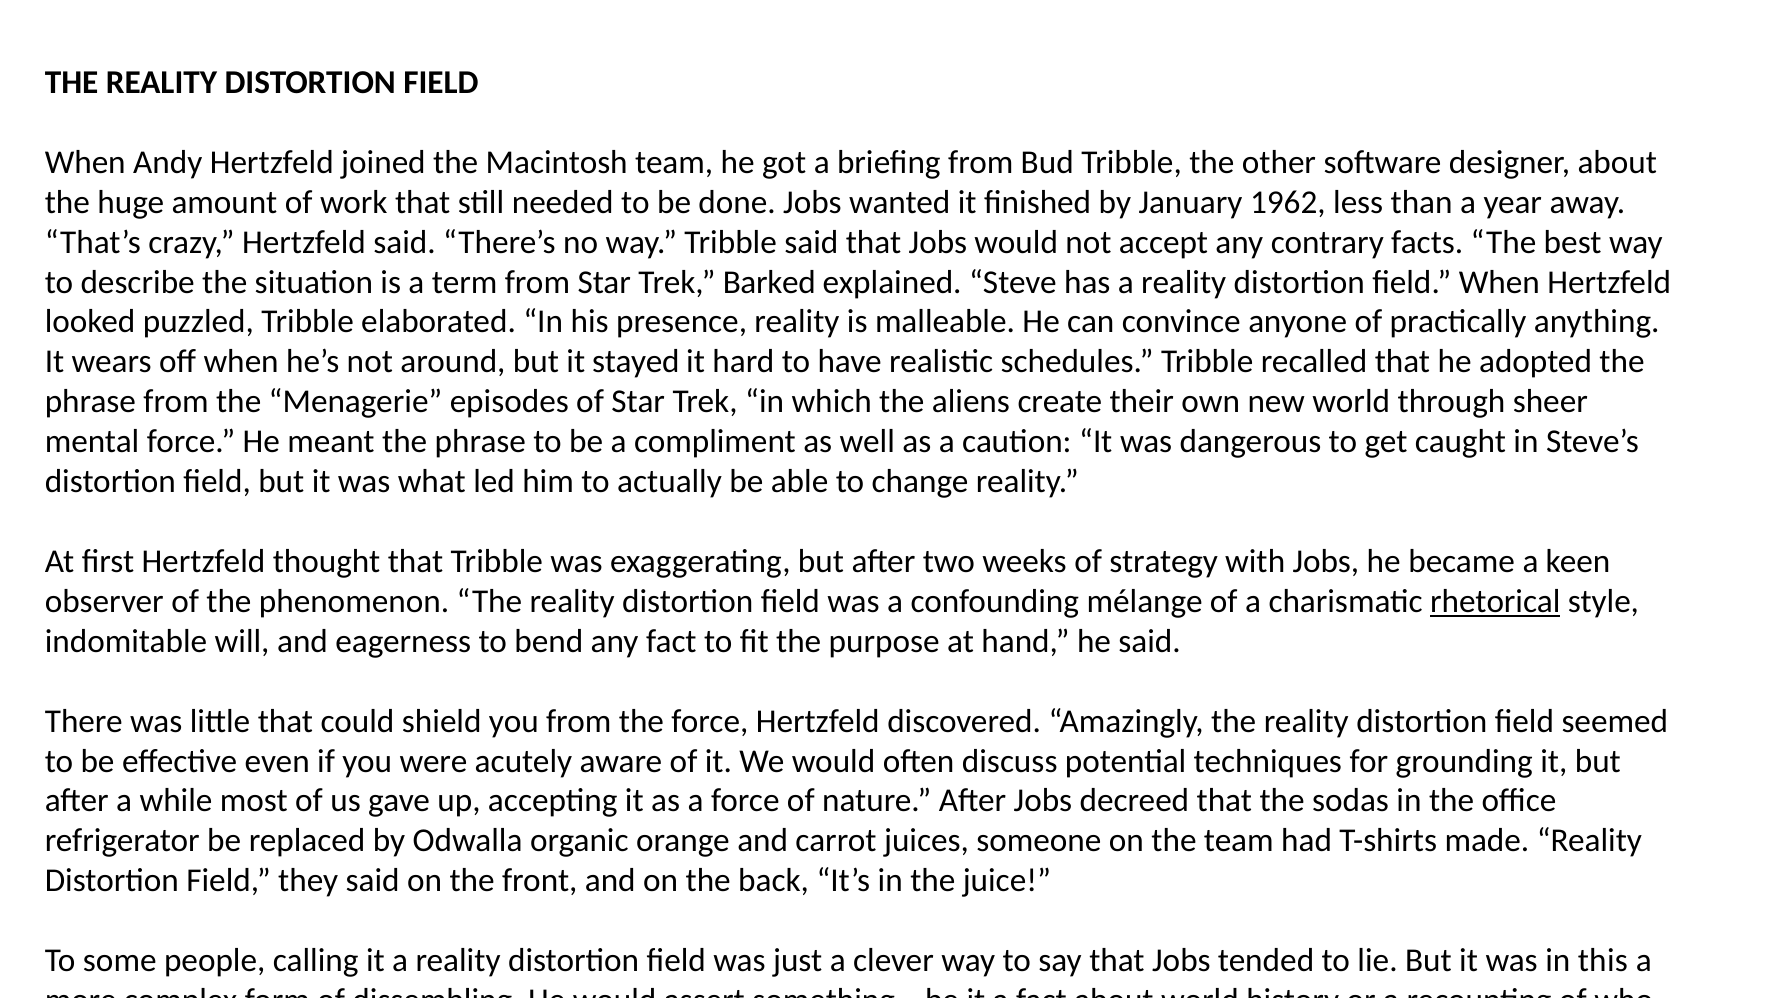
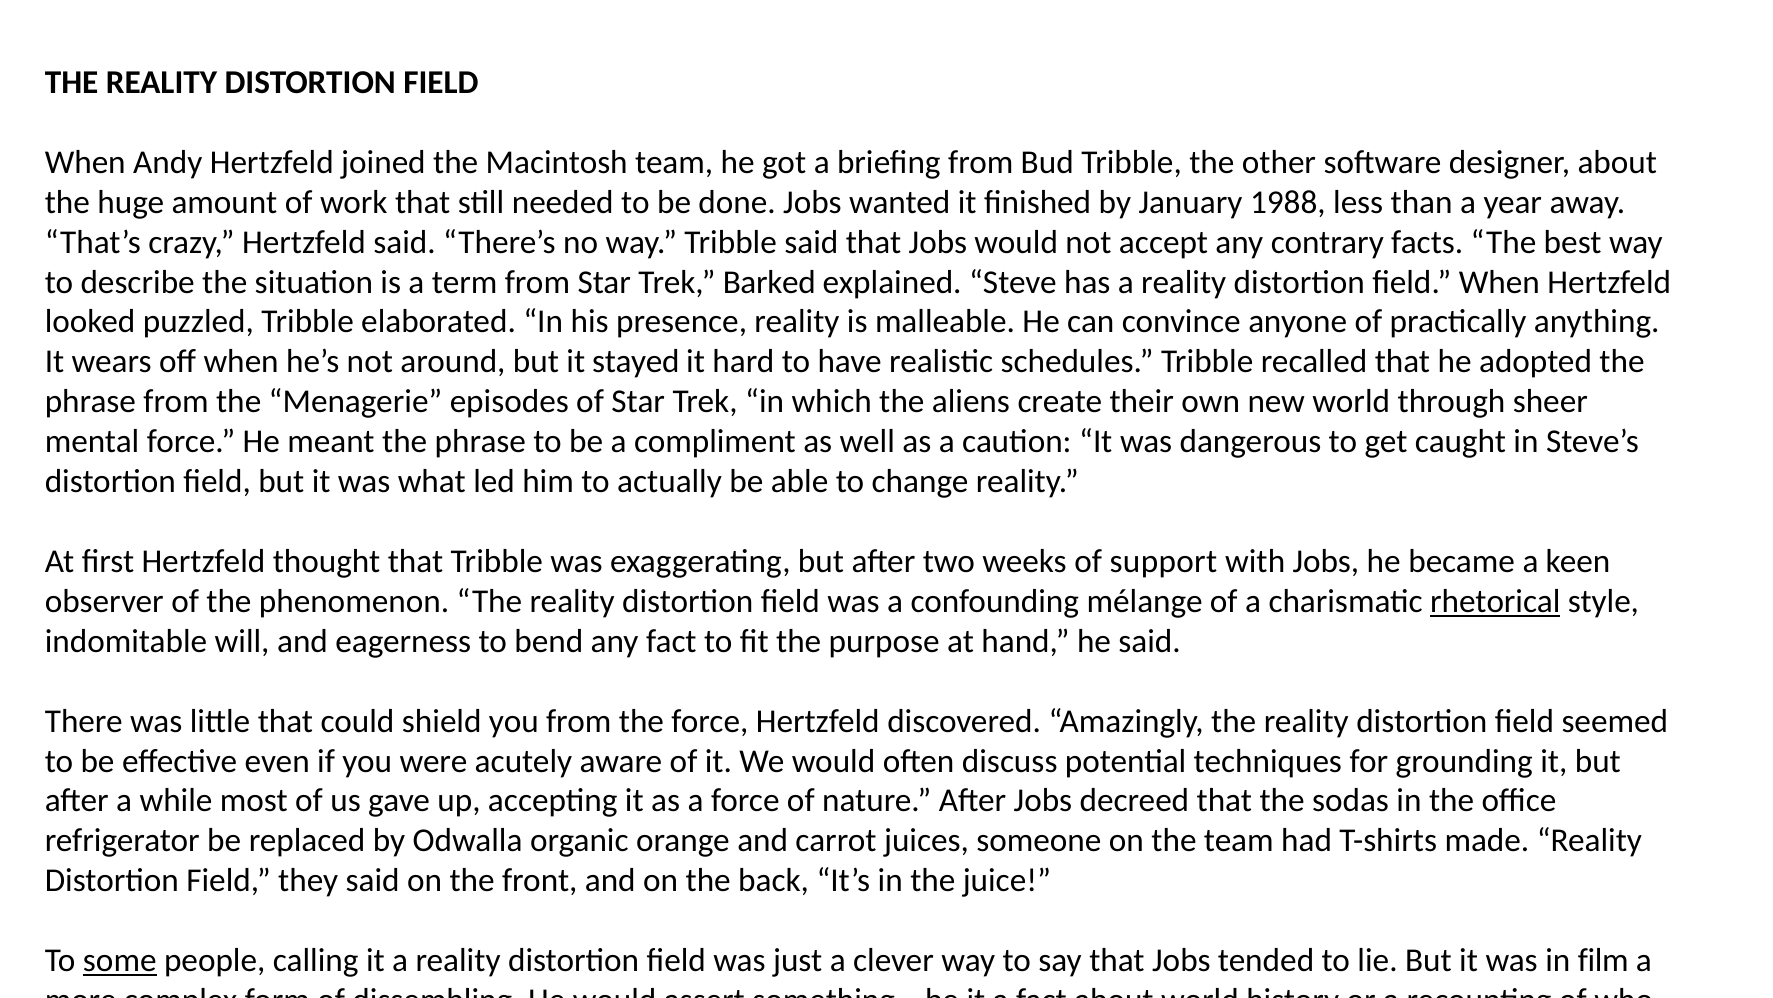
1962: 1962 -> 1988 (1288, 202)
strategy: strategy -> support (1163, 561)
some underline: none -> present (120, 960)
this: this -> film (1603, 960)
